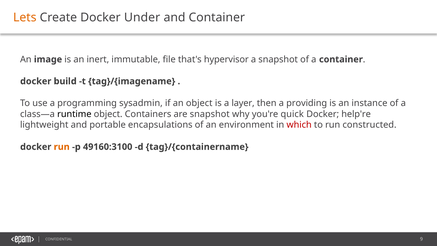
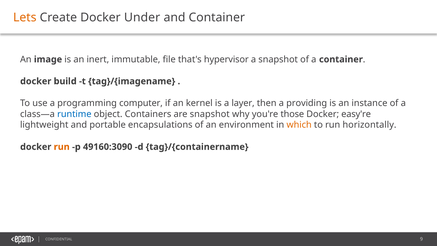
sysadmin: sysadmin -> computer (141, 103)
an object: object -> kernel (199, 103)
runtime colour: black -> blue (74, 114)
quick: quick -> those (292, 114)
help're: help're -> easy're (356, 114)
which colour: red -> orange (299, 125)
constructed: constructed -> horizontally (369, 125)
49160:3100: 49160:3100 -> 49160:3090 (108, 147)
